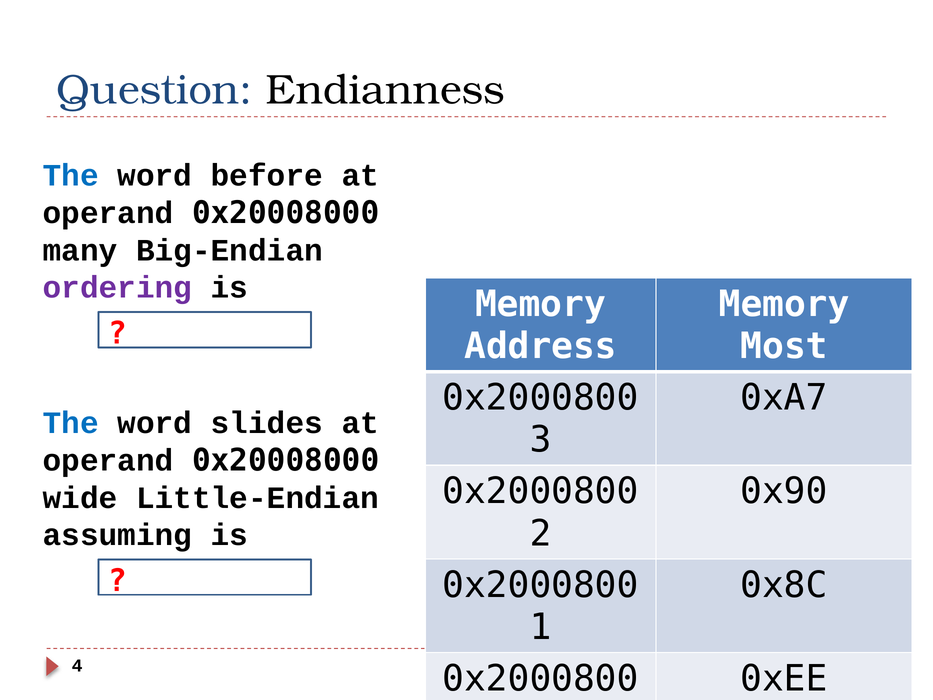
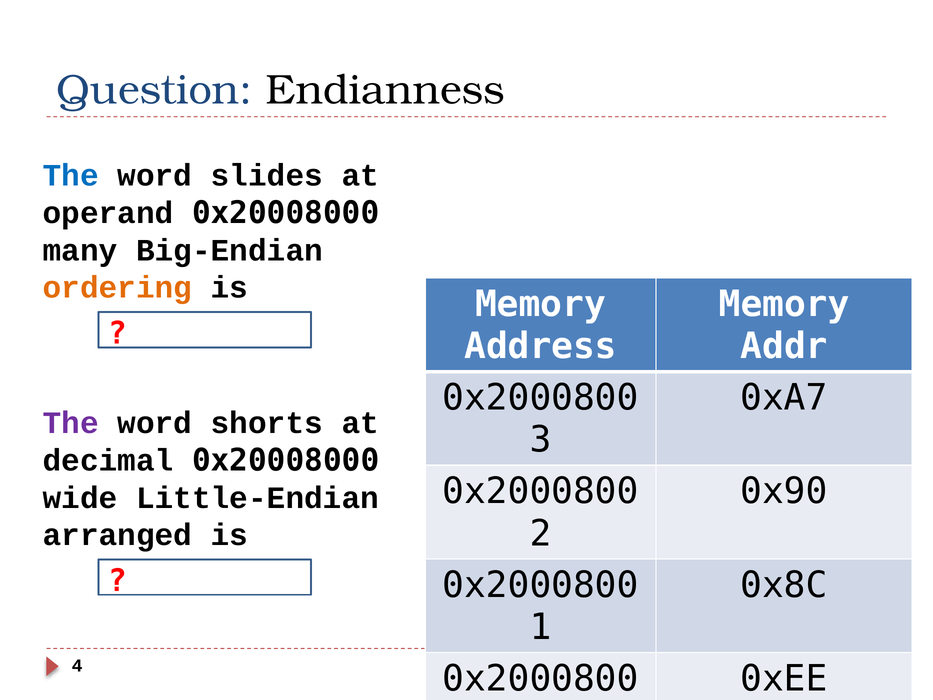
before: before -> slides (267, 176)
ordering colour: purple -> orange (117, 288)
Most: Most -> Addr (784, 346)
The colour: blue -> purple (71, 423)
slides: slides -> shorts (267, 423)
operand: operand -> decimal (108, 460)
assuming: assuming -> arranged (117, 535)
